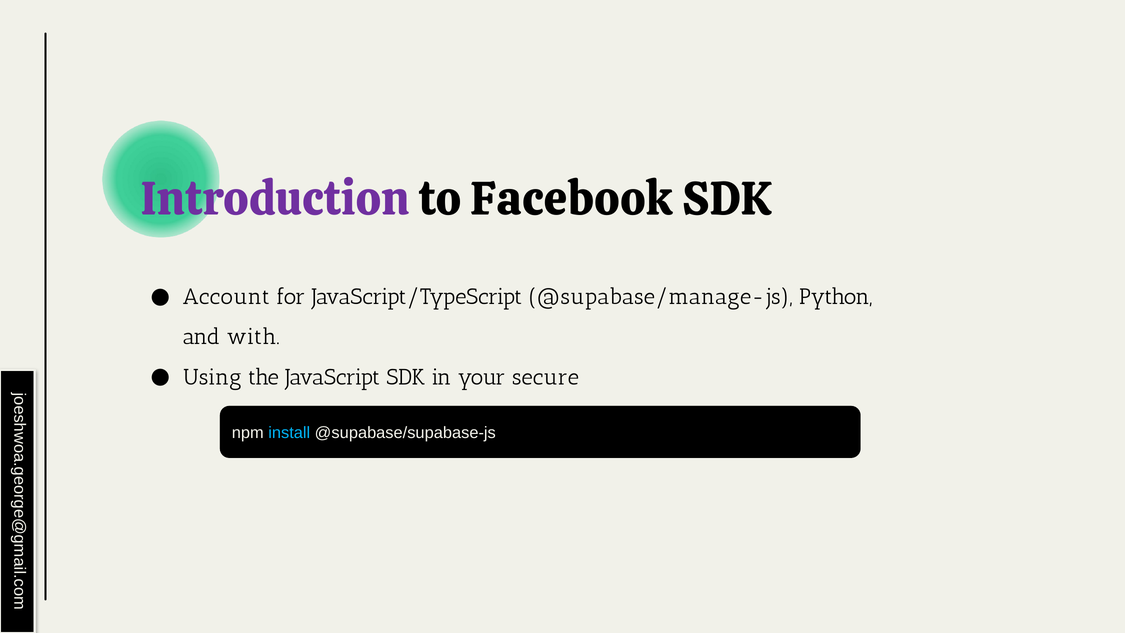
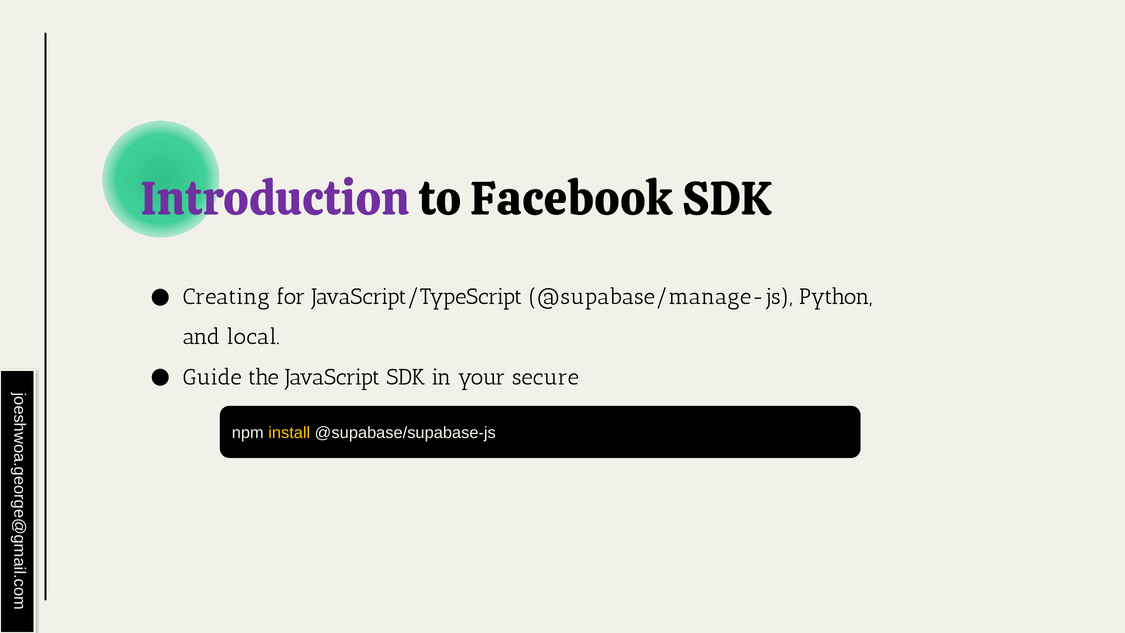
Account: Account -> Creating (226, 297)
with: with -> local (253, 337)
Using: Using -> Guide (212, 377)
install colour: light blue -> yellow (289, 433)
